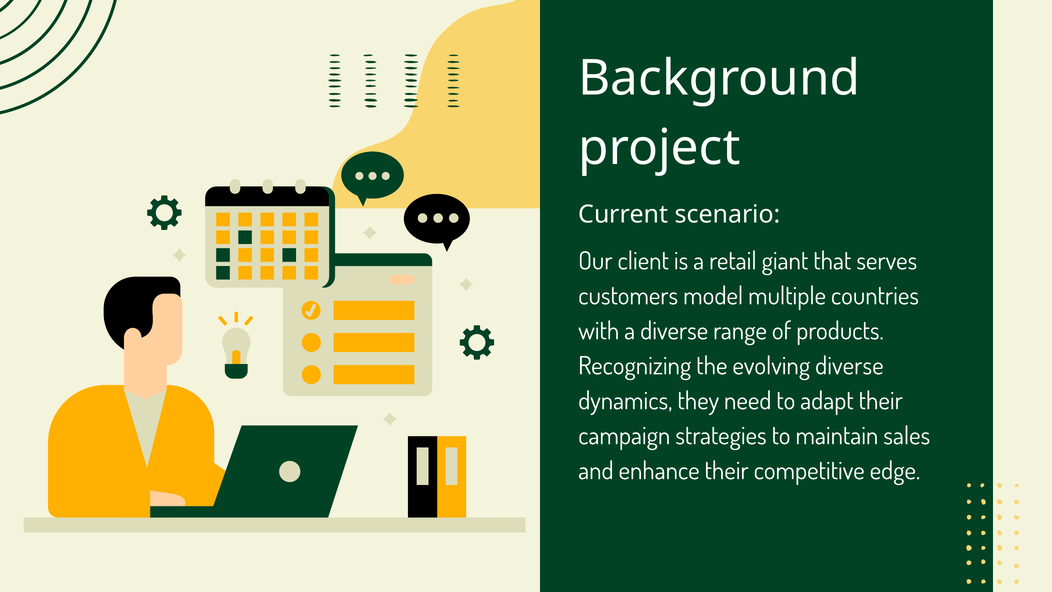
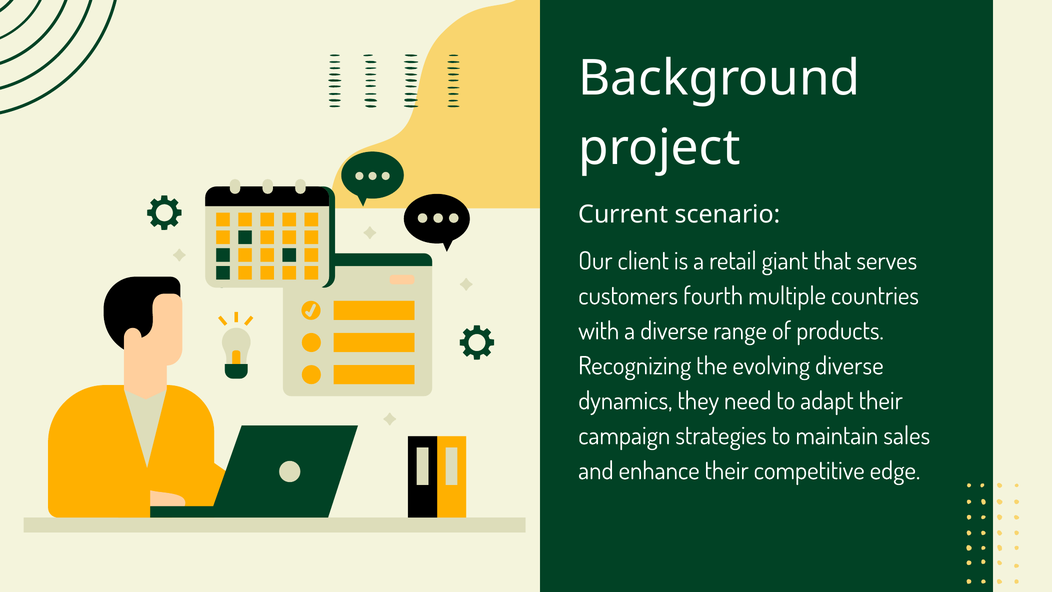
model: model -> fourth (713, 296)
